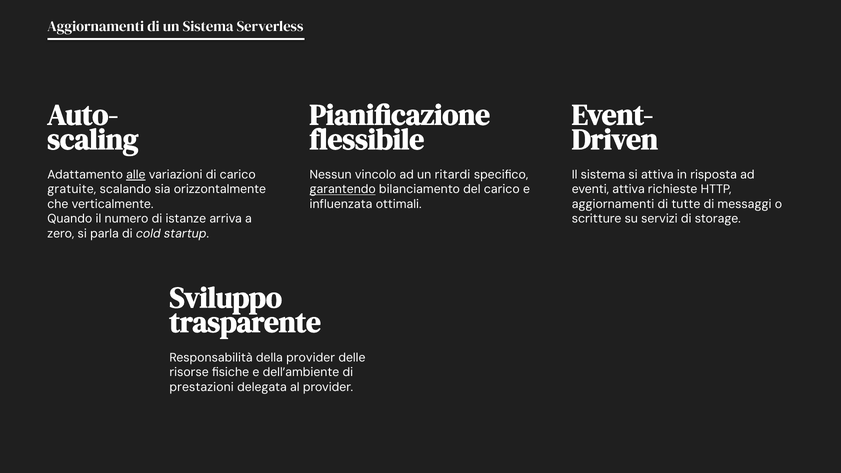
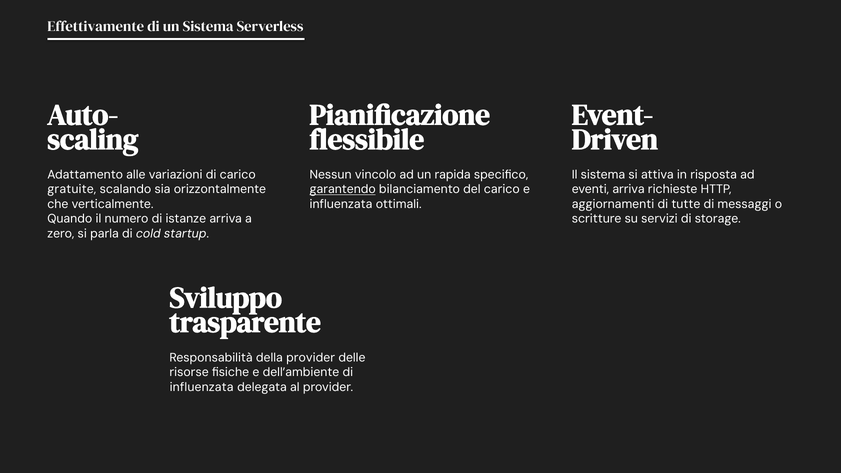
Aggiornamenti: Aggiornamenti -> Effettivamente (96, 26)
alle underline: present -> none (136, 175)
ritardi: ritardi -> rapida (453, 175)
eventi attiva: attiva -> arriva (629, 189)
prestazioni: prestazioni -> influenzata (202, 387)
